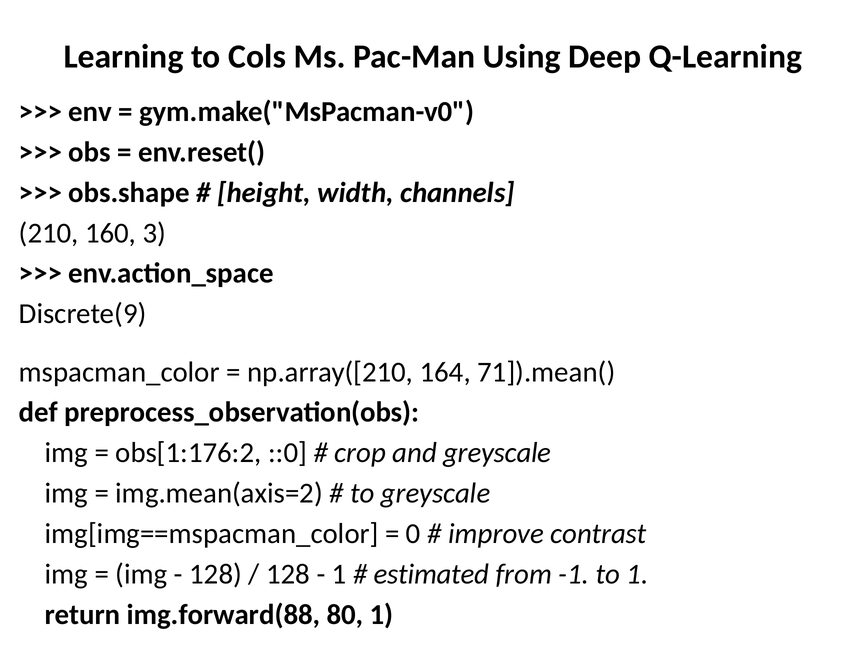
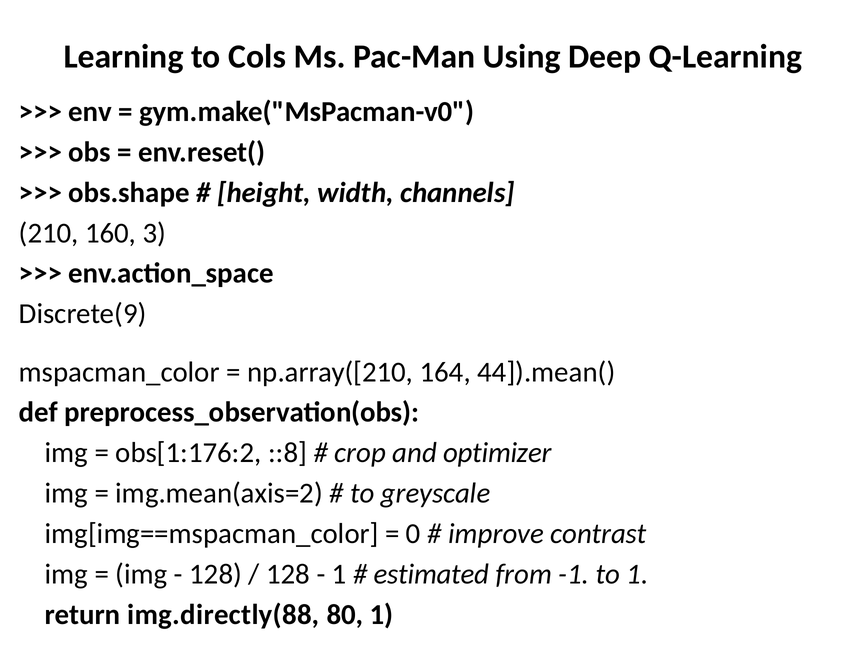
71]).mean(: 71]).mean( -> 44]).mean( (546, 372)
::0: ::0 -> ::8 (288, 453)
and greyscale: greyscale -> optimizer (497, 453)
img.forward(88: img.forward(88 -> img.directly(88 (223, 614)
